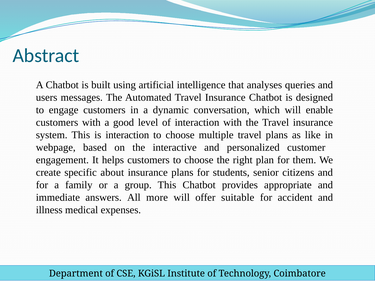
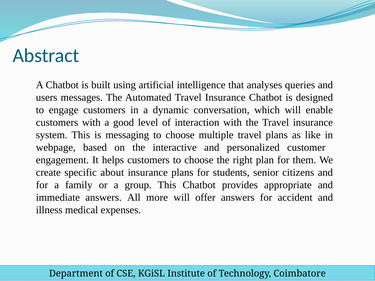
is interaction: interaction -> messaging (127, 135)
offer suitable: suitable -> answers (238, 198)
